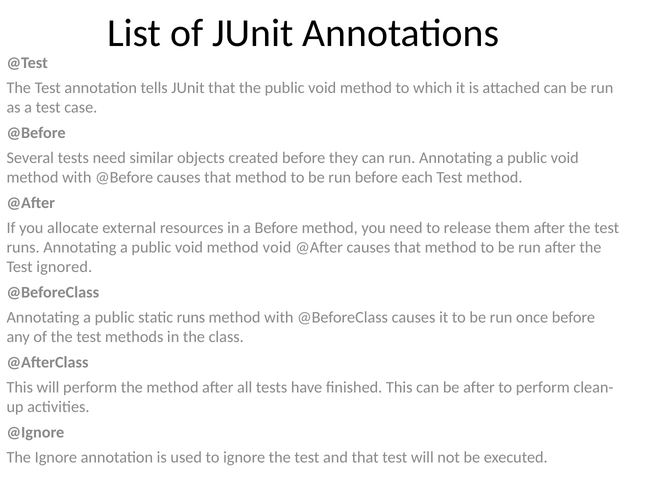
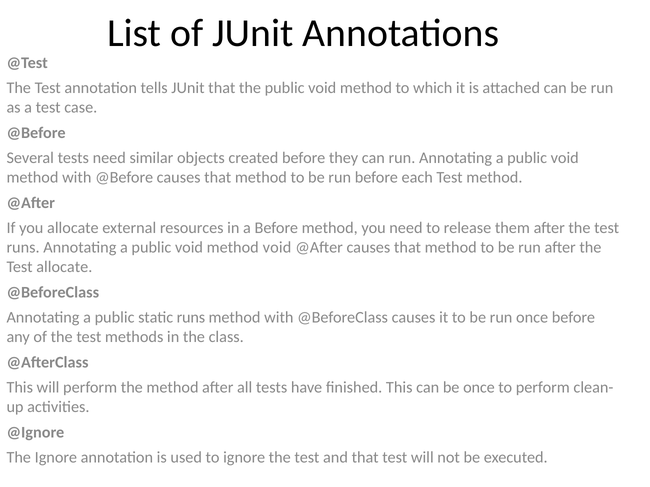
Test ignored: ignored -> allocate (64, 267)
be after: after -> once (479, 388)
